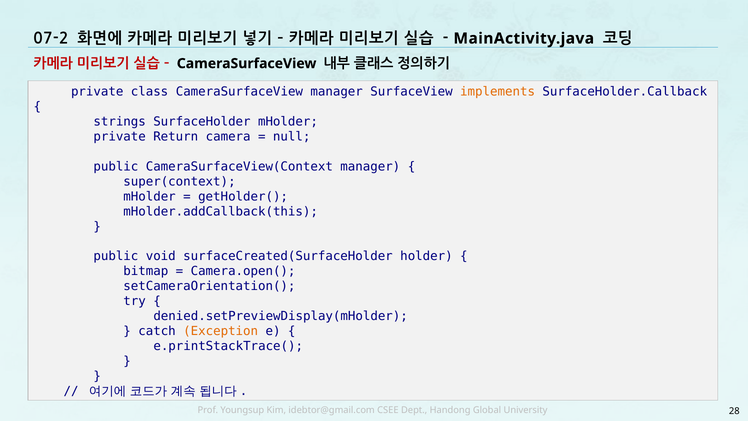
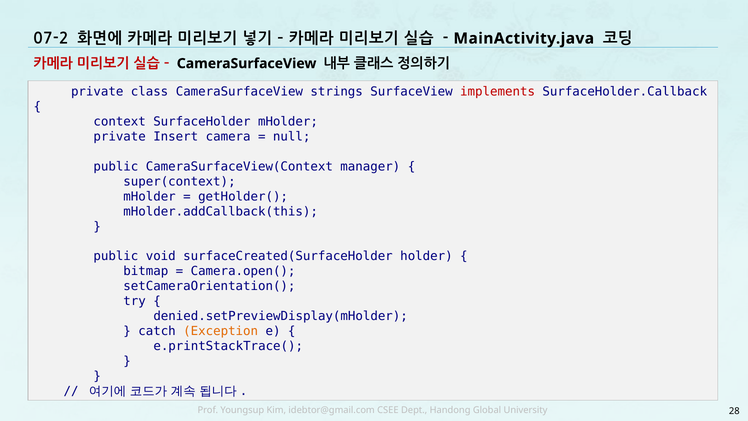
CameraSurfaceView manager: manager -> strings (337, 92)
implements colour: orange -> red (498, 92)
strings: strings -> context (120, 122)
Return: Return -> Insert (176, 137)
